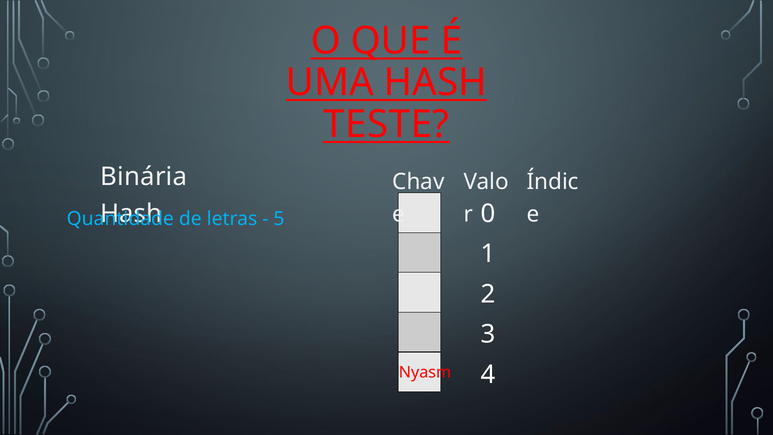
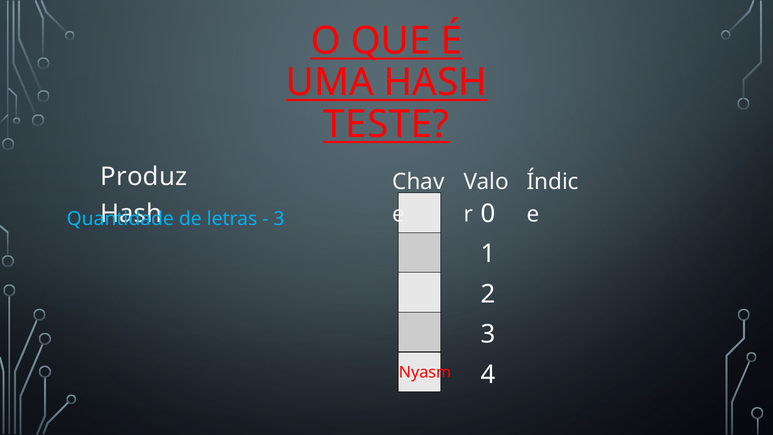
Binária: Binária -> Produz (144, 177)
5: 5 -> 3 (279, 219)
